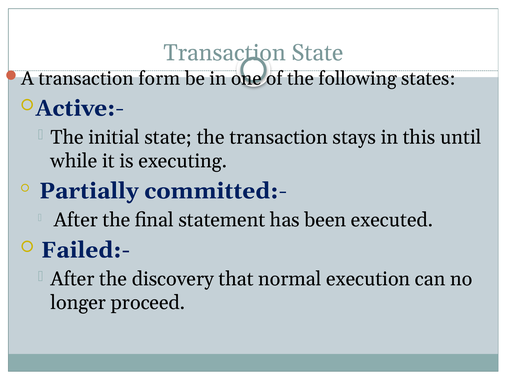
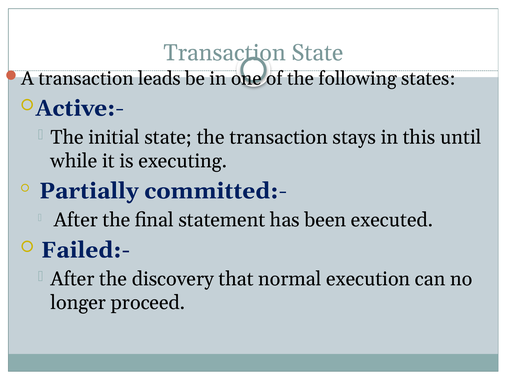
form: form -> leads (160, 79)
